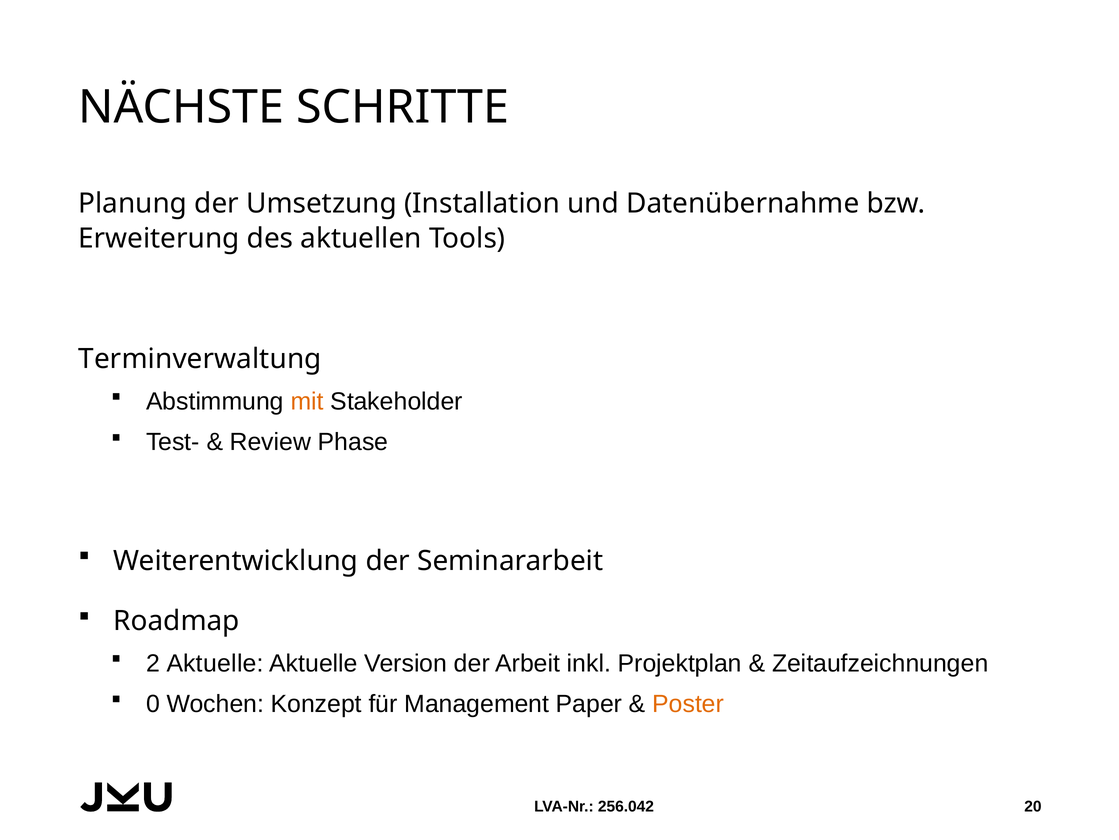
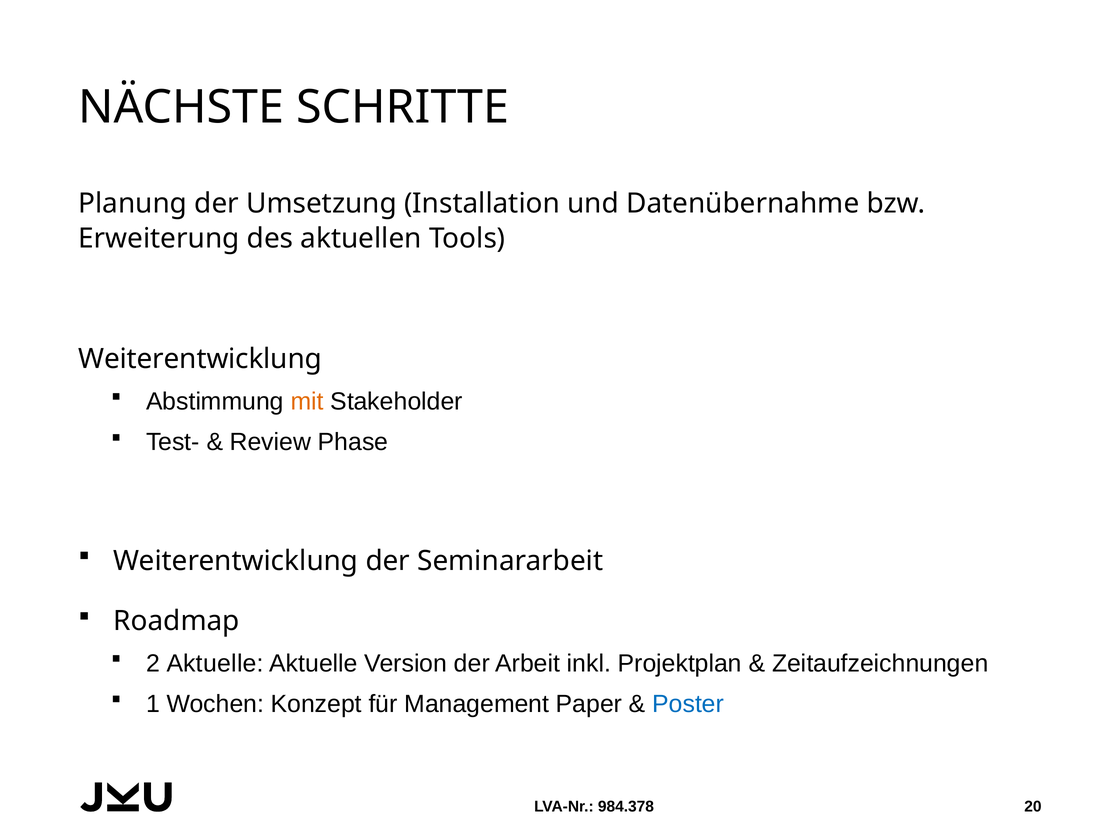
Terminverwaltung: Terminverwaltung -> Weiterentwicklung (200, 359)
0: 0 -> 1 (153, 703)
Poster colour: orange -> blue (688, 703)
256.042: 256.042 -> 984.378 (626, 806)
